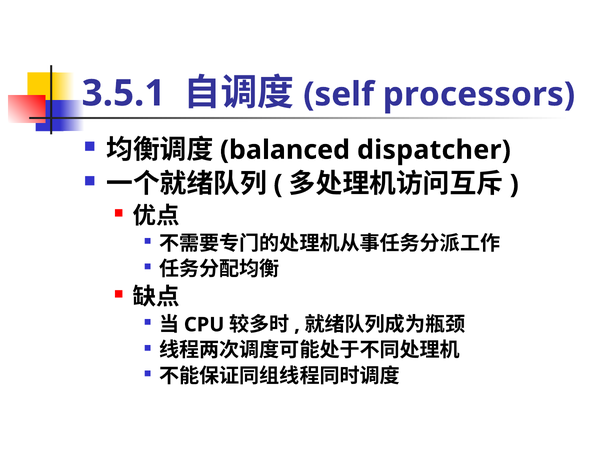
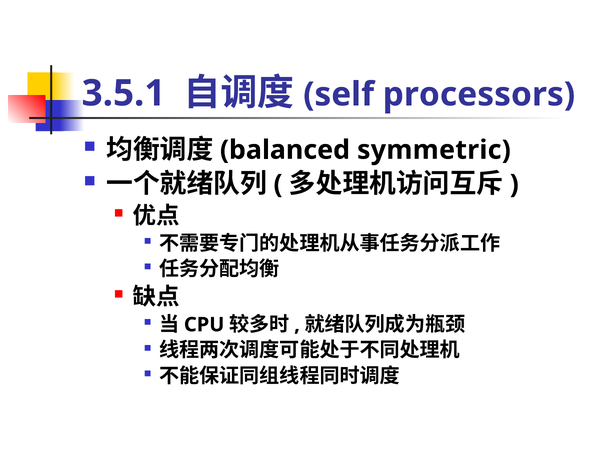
dispatcher: dispatcher -> symmetric (434, 150)
